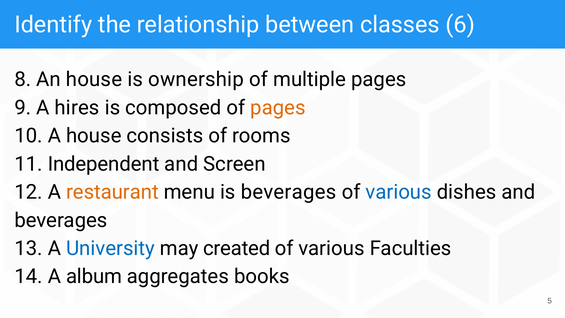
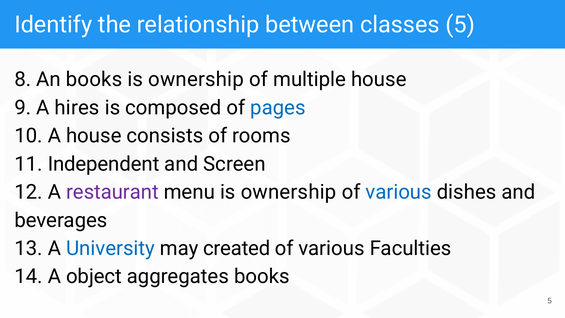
classes 6: 6 -> 5 (460, 25)
An house: house -> books (94, 79)
multiple pages: pages -> house (379, 79)
pages colour: orange -> blue (278, 108)
restaurant colour: orange -> purple (112, 192)
menu is beverages: beverages -> ownership (289, 192)
album: album -> object (94, 276)
